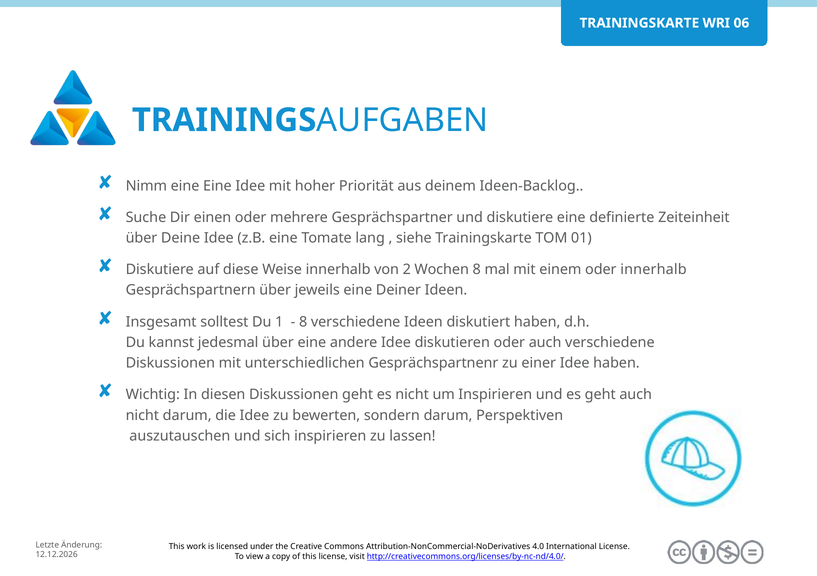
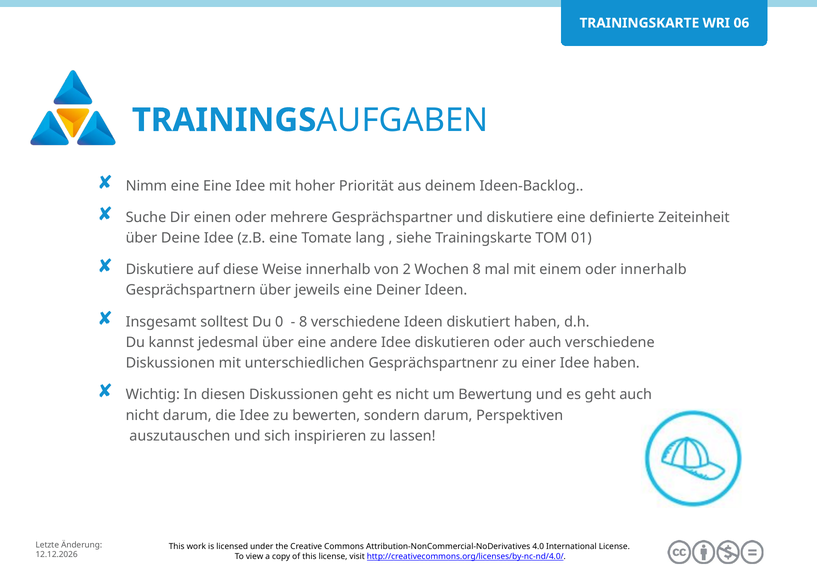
1: 1 -> 0 (279, 321)
um Inspirieren: Inspirieren -> Bewertung (495, 394)
